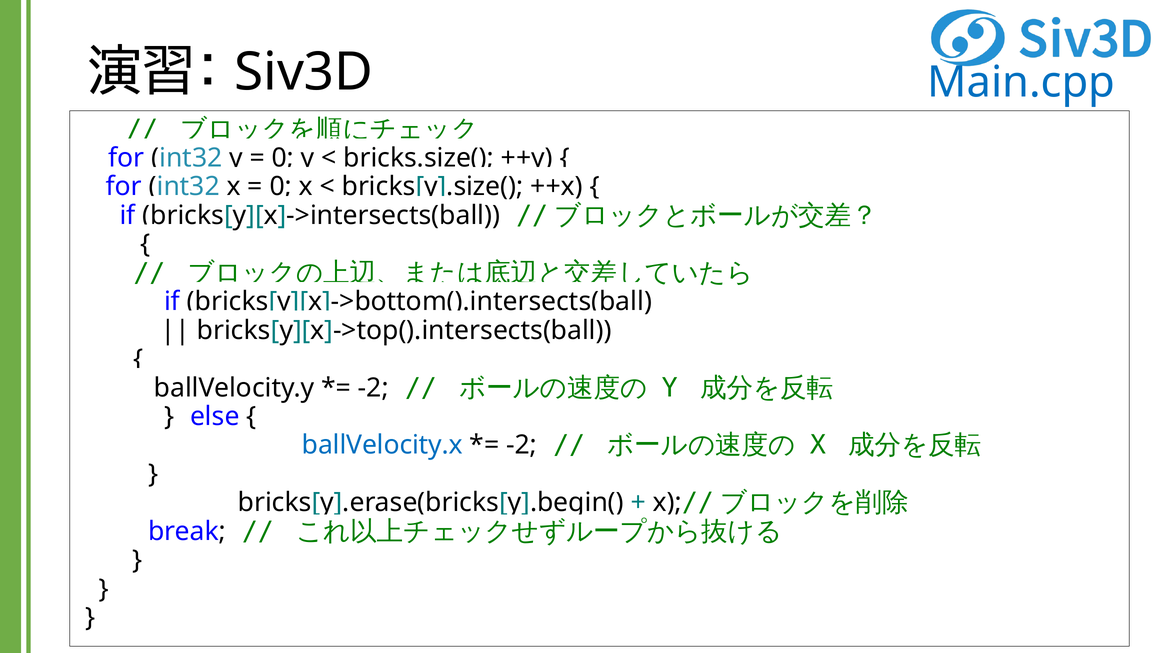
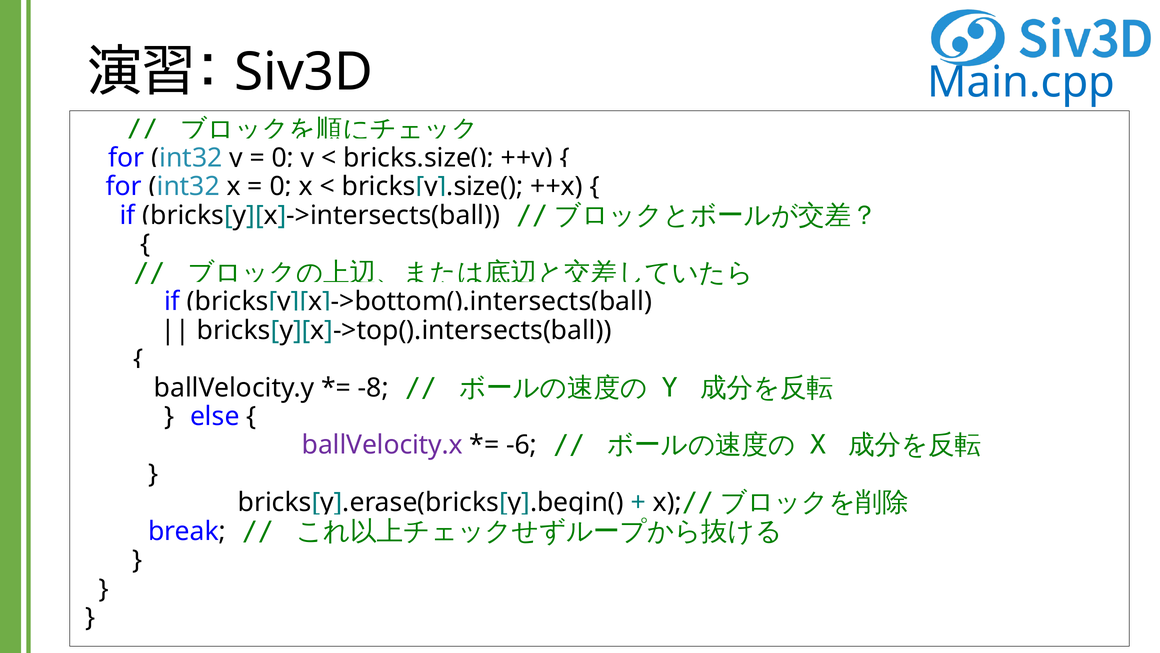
-2: -2 -> -8 (373, 387)
ballVelocity.x colour: blue -> purple (382, 445)
-2: -2 -> -6 (522, 445)
